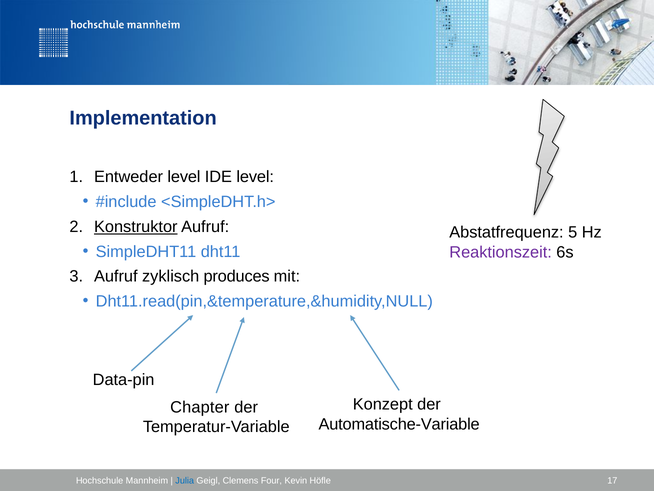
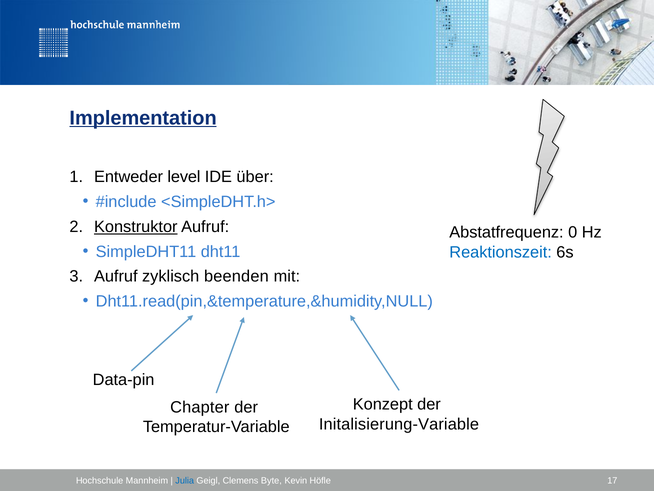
Implementation underline: none -> present (143, 118)
IDE level: level -> über (255, 177)
5: 5 -> 0 (573, 232)
Reaktionszeit colour: purple -> blue (501, 252)
produces: produces -> beenden (236, 276)
Automatische-Variable: Automatische-Variable -> Initalisierung-Variable (399, 424)
Four: Four -> Byte (271, 480)
